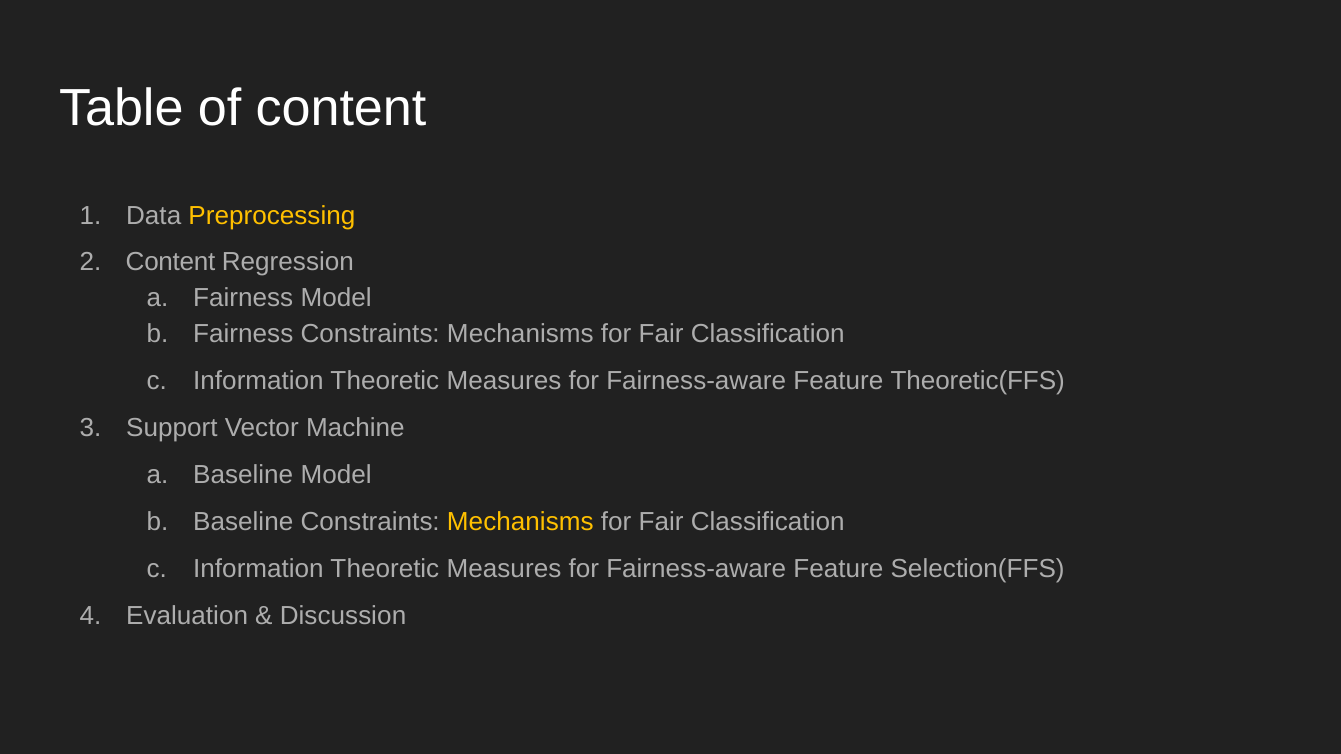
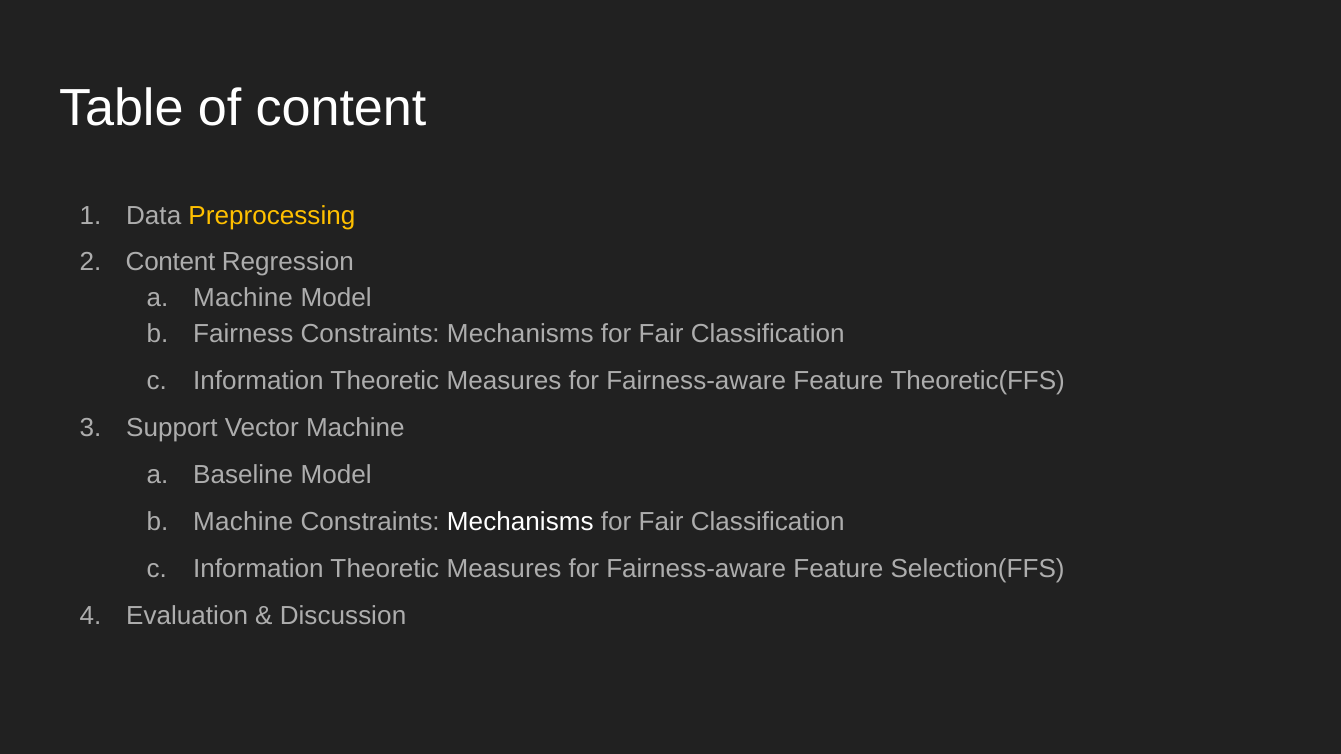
Fairness: Fairness -> Machine (243, 298)
Baseline: Baseline -> Machine (243, 522)
Mechanisms colour: yellow -> white (520, 522)
